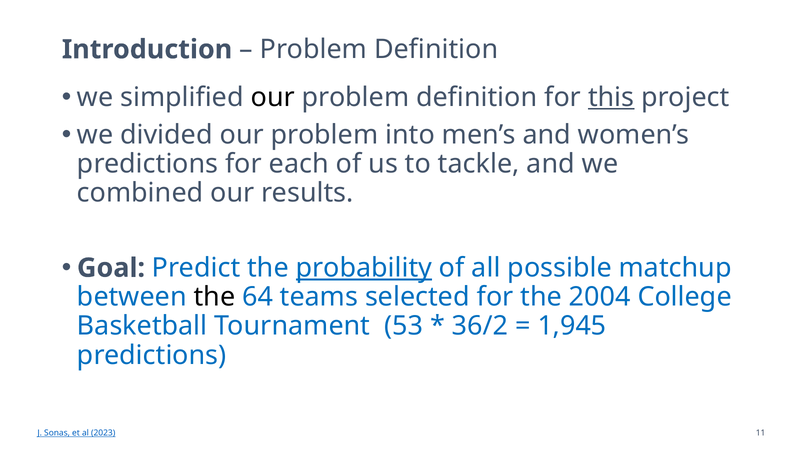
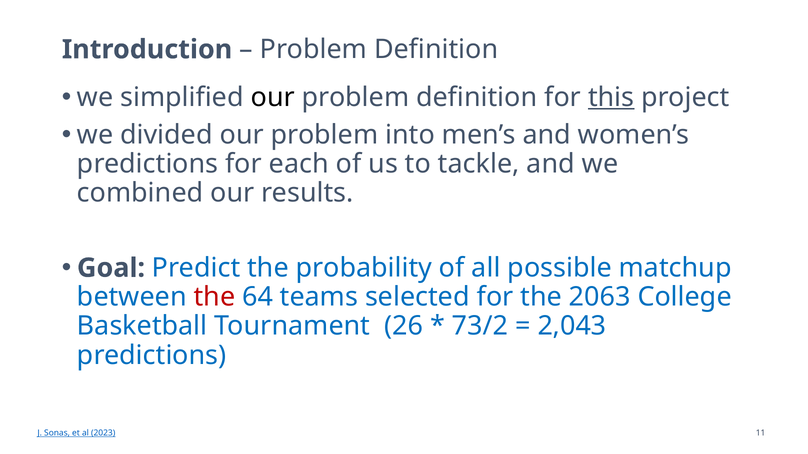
probability underline: present -> none (364, 268)
the colour: black -> red (214, 297)
2004: 2004 -> 2063 (600, 297)
53: 53 -> 26 (404, 326)
36/2: 36/2 -> 73/2 (480, 326)
1,945: 1,945 -> 2,043 (572, 326)
